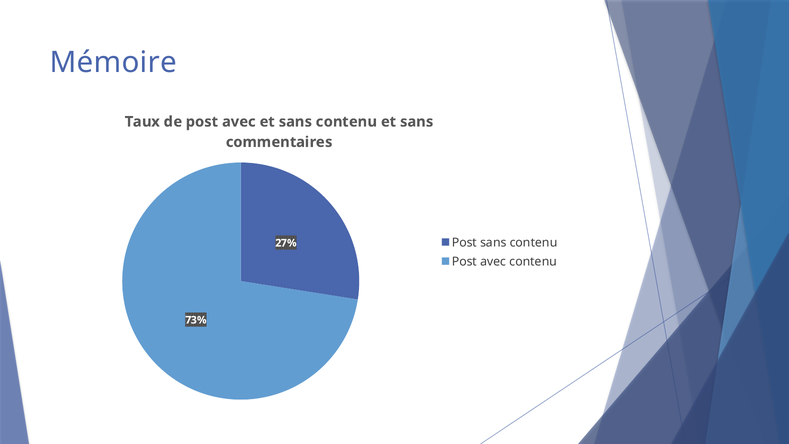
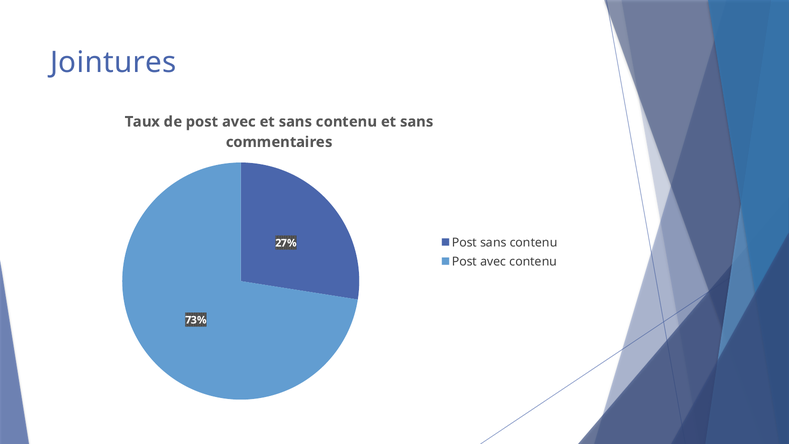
Mémoire: Mémoire -> Jointures (113, 62)
